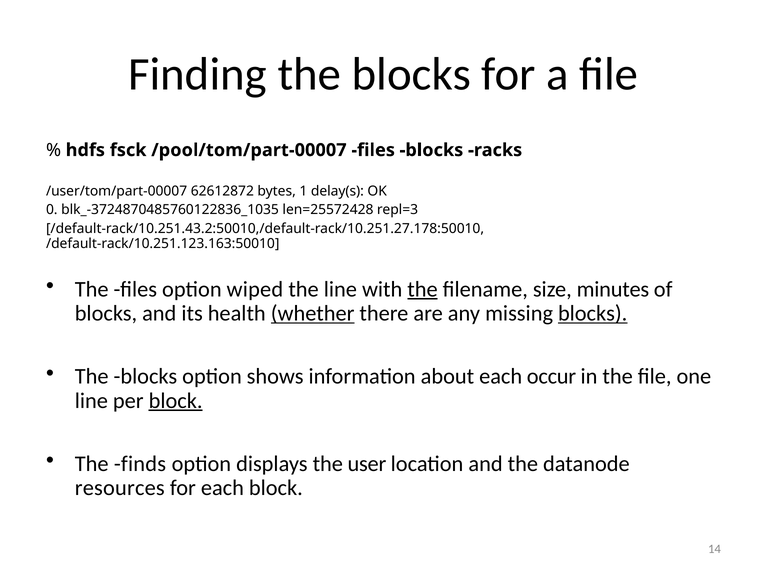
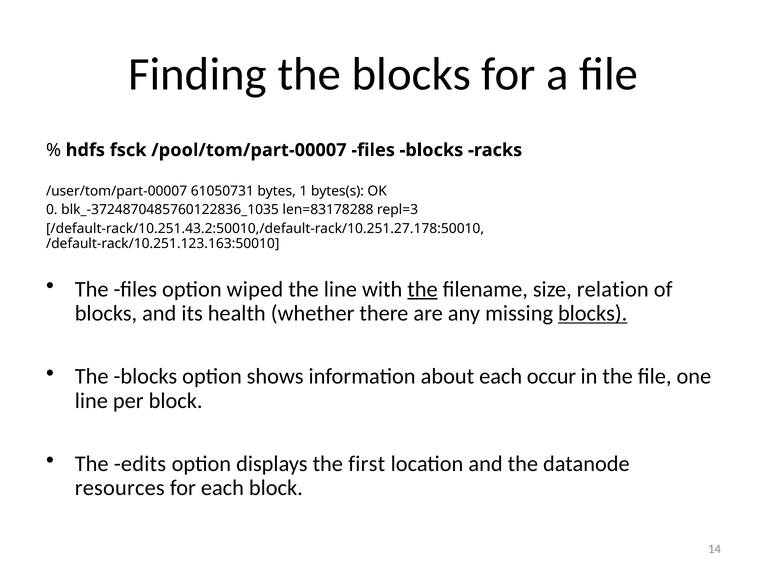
62612872: 62612872 -> 61050731 (222, 191)
delay(s: delay(s -> bytes(s (337, 191)
len=25572428: len=25572428 -> len=83178288 (328, 210)
minutes: minutes -> relation (613, 289)
whether underline: present -> none (313, 313)
block underline: present -> none (176, 401)
finds: finds -> edits (140, 464)
user: user -> first (367, 464)
